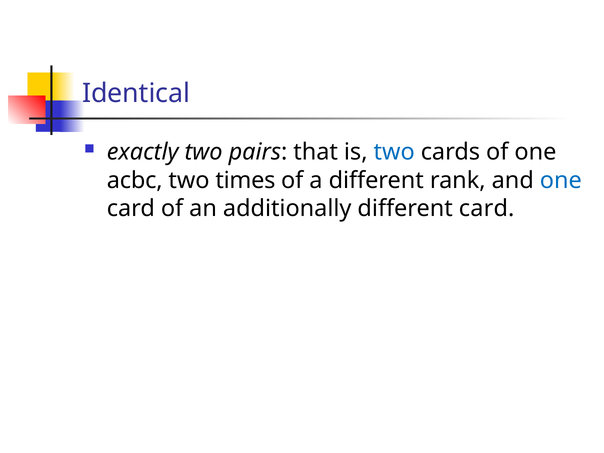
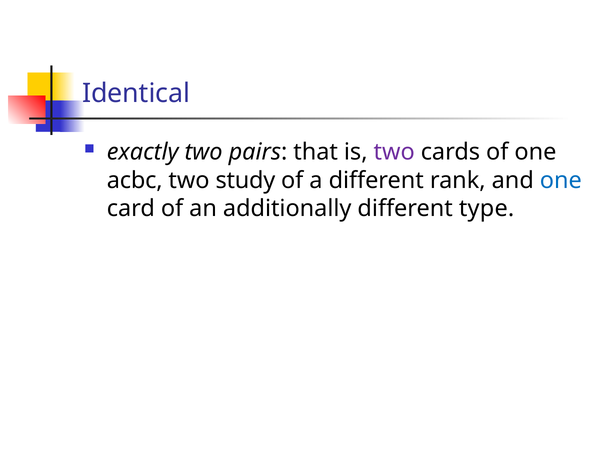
two colour: blue -> purple (394, 152)
times: times -> study (245, 180)
different card: card -> type (487, 208)
